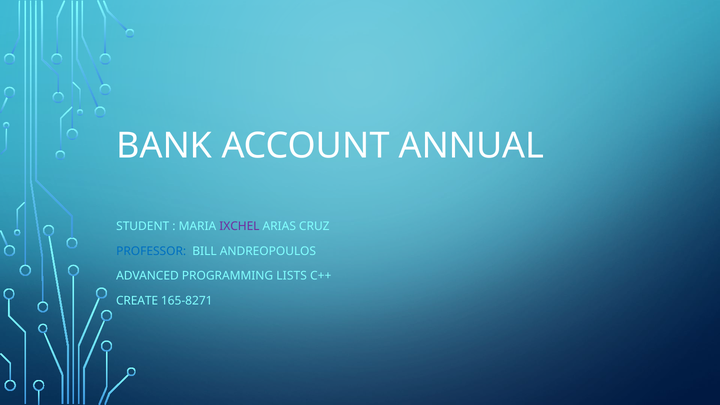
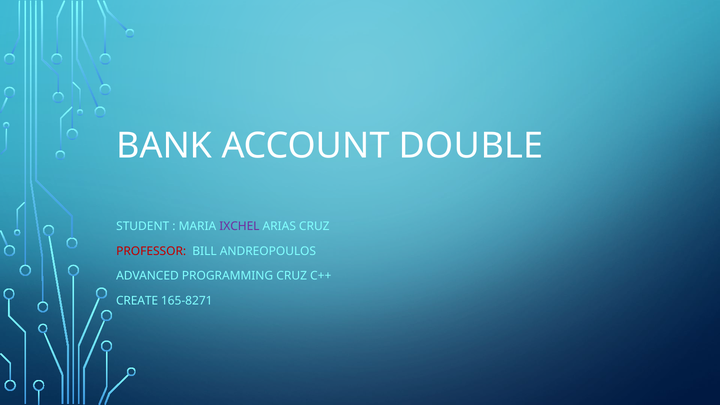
ANNUAL: ANNUAL -> DOUBLE (471, 146)
PROFESSOR colour: blue -> red (151, 251)
PROGRAMMING LISTS: LISTS -> CRUZ (292, 276)
